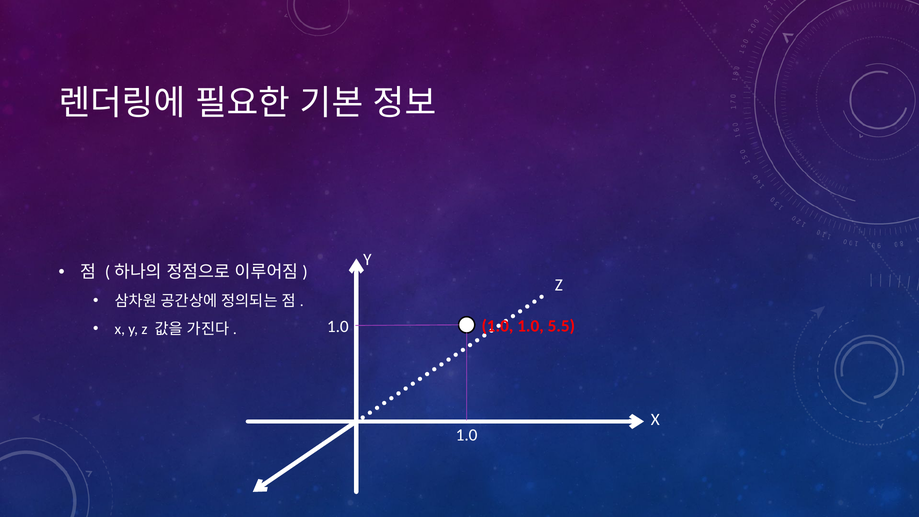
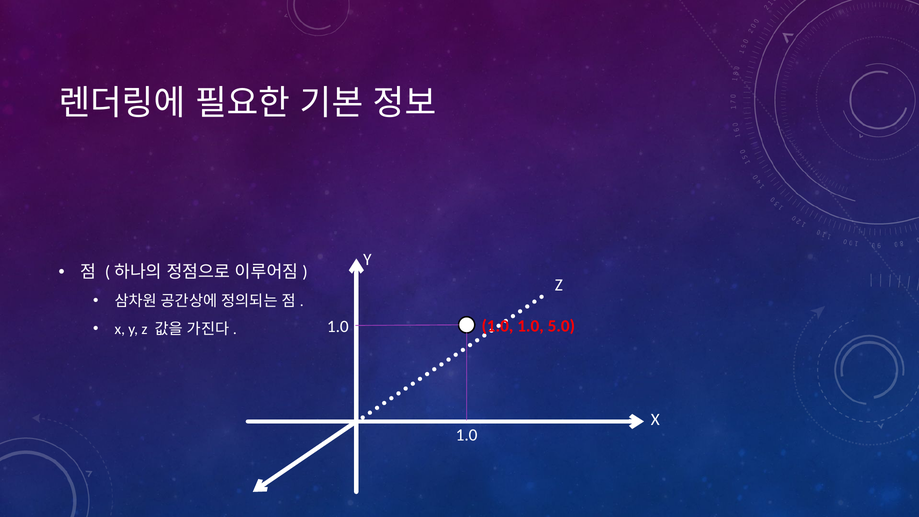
5.5: 5.5 -> 5.0 (561, 326)
